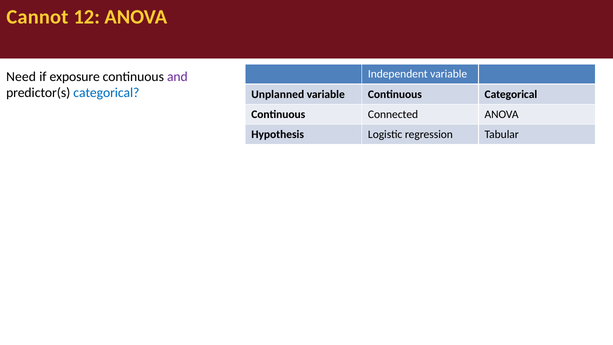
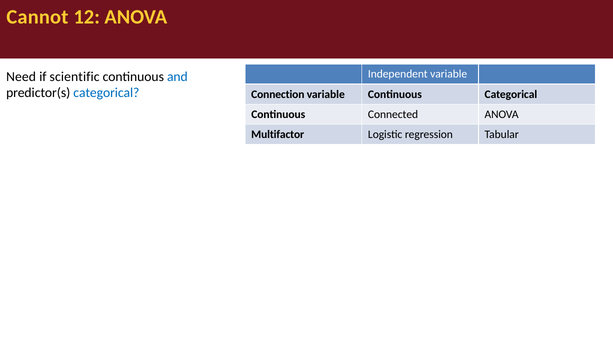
exposure: exposure -> scientific (75, 77)
and colour: purple -> blue (177, 77)
Unplanned: Unplanned -> Connection (278, 94)
Hypothesis: Hypothesis -> Multifactor (278, 135)
